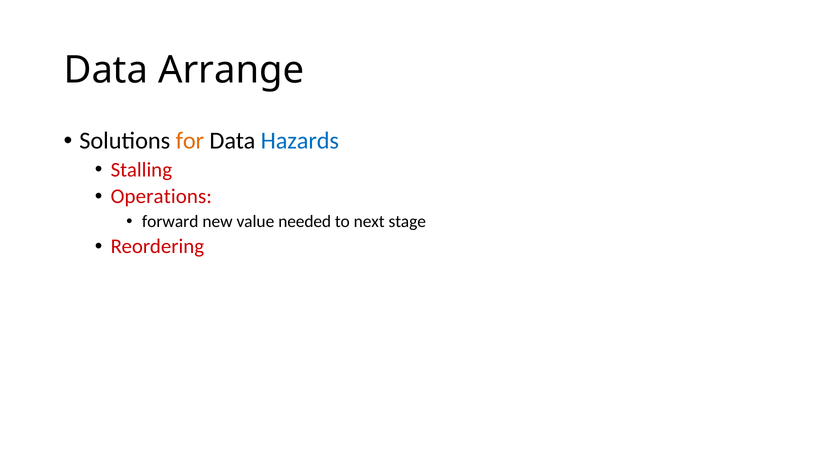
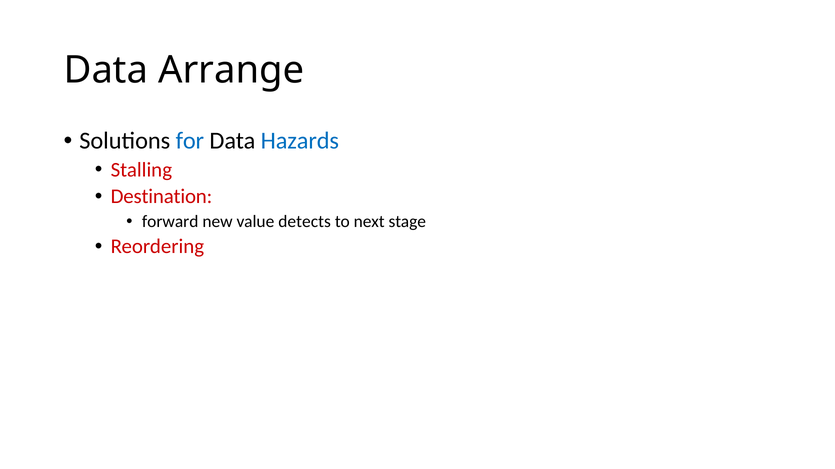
for colour: orange -> blue (190, 141)
Operations: Operations -> Destination (161, 197)
needed: needed -> detects (305, 222)
